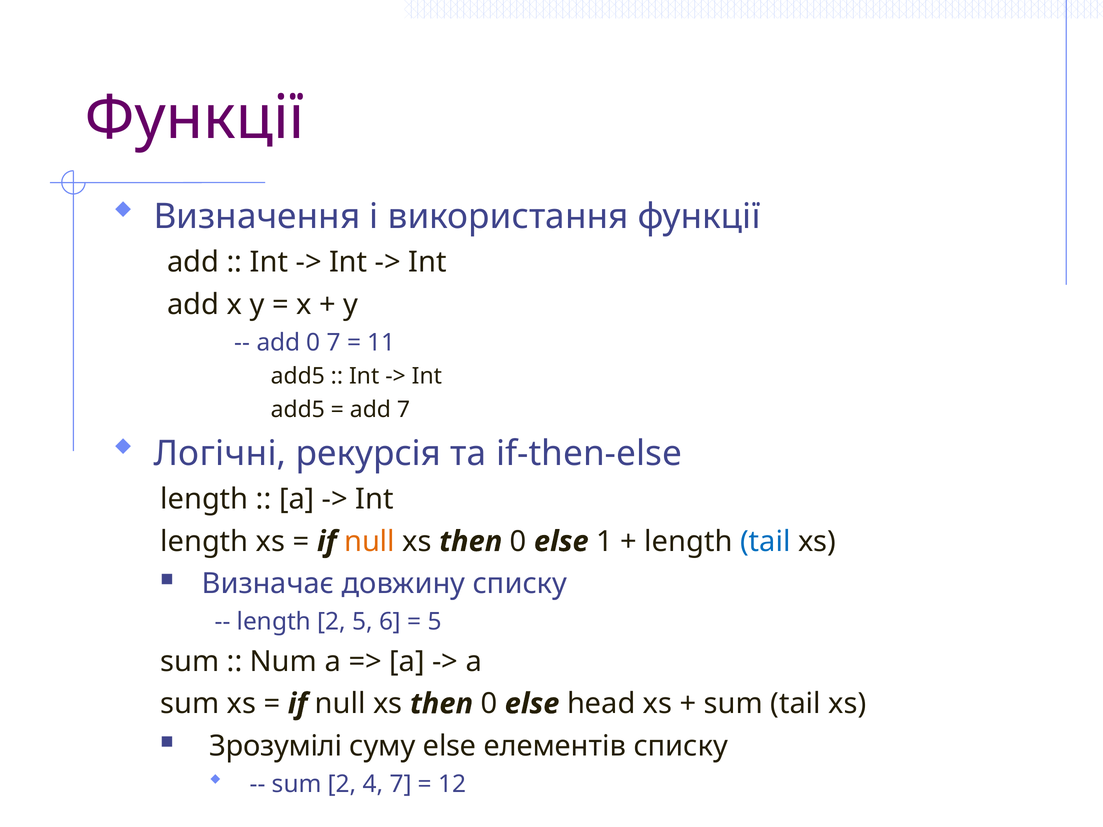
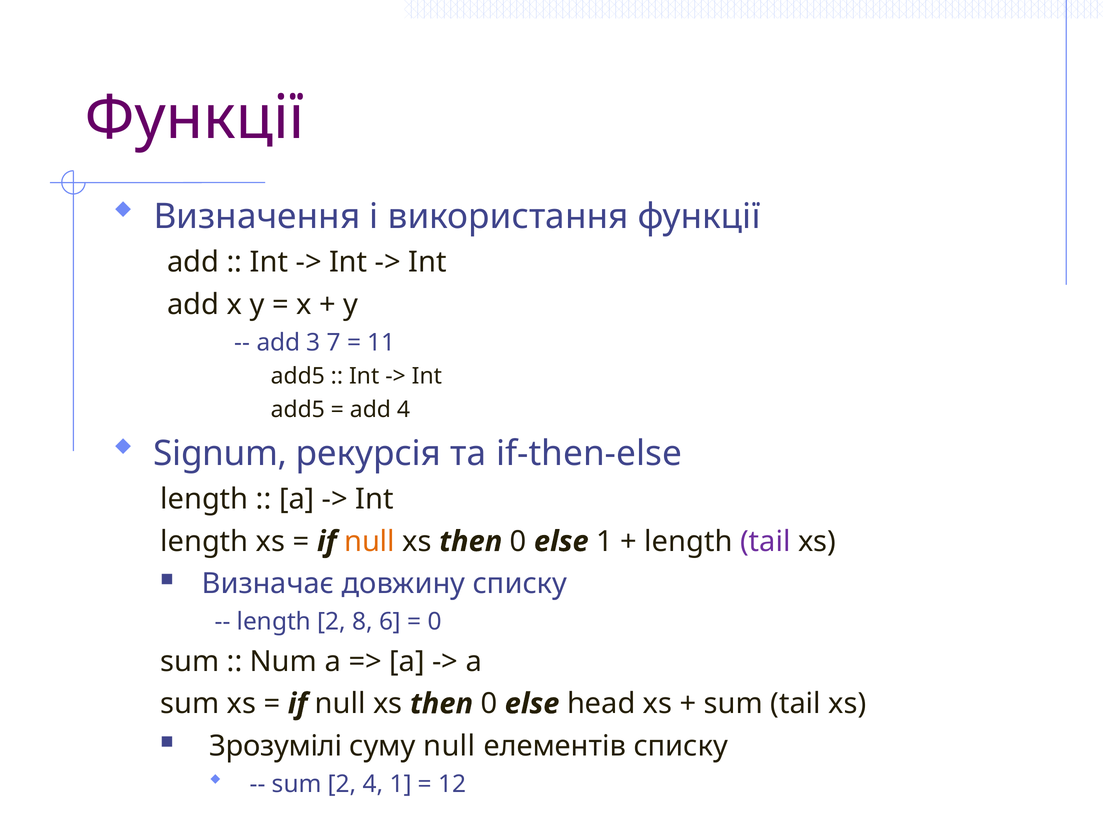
add 0: 0 -> 3 (313, 343)
add 7: 7 -> 4 (404, 410)
Логічні: Логічні -> Signum (220, 454)
tail colour: blue -> purple (765, 542)
2 5: 5 -> 8 (363, 622)
5: 5 -> 0 (435, 622)
суму else: else -> null (449, 746)
4 7: 7 -> 1 (401, 784)
